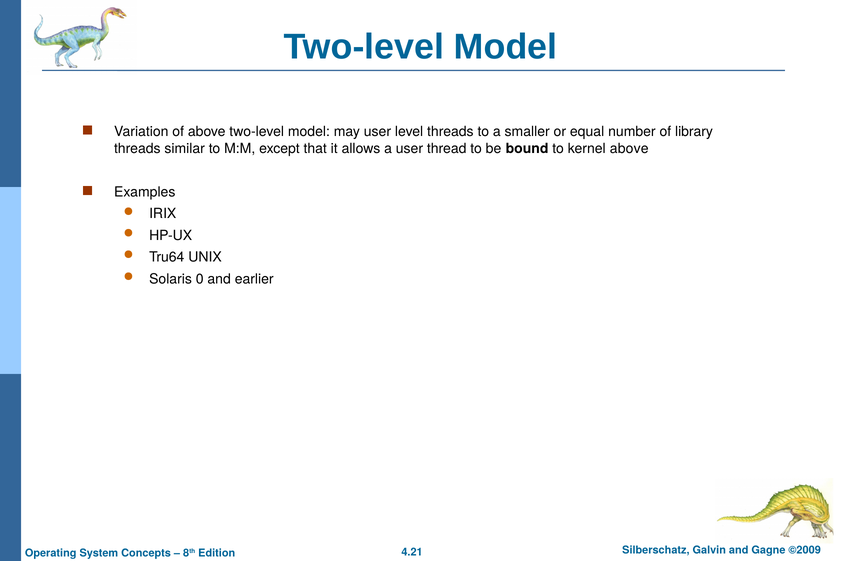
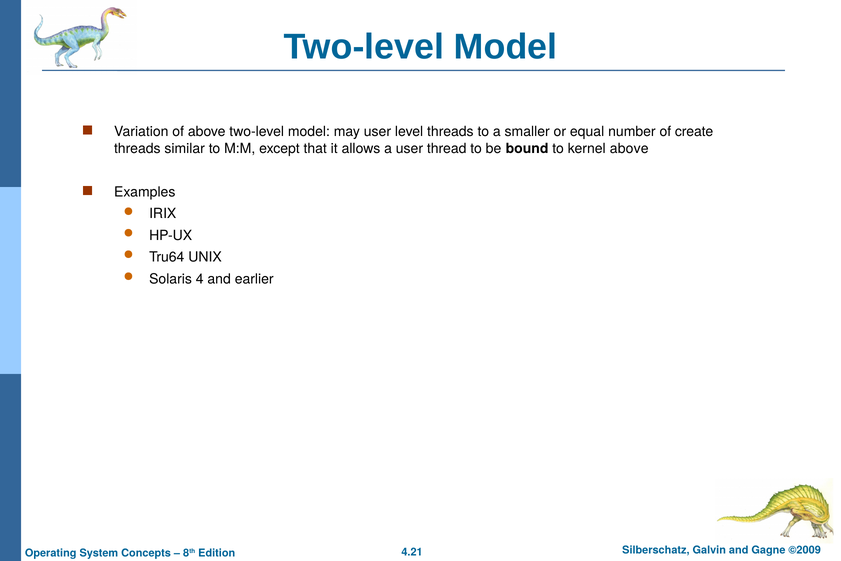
library: library -> create (694, 132)
0: 0 -> 4 (200, 279)
